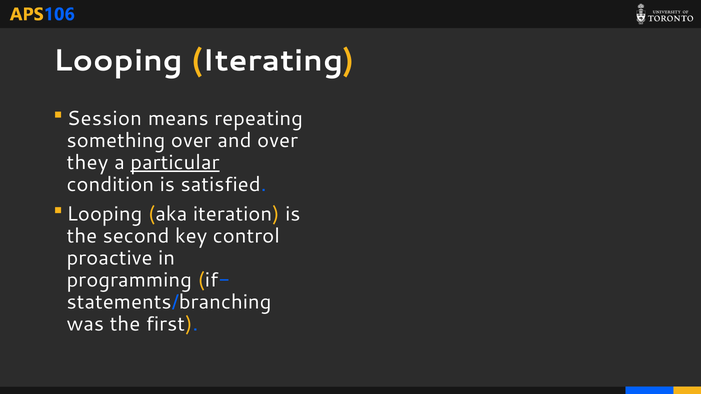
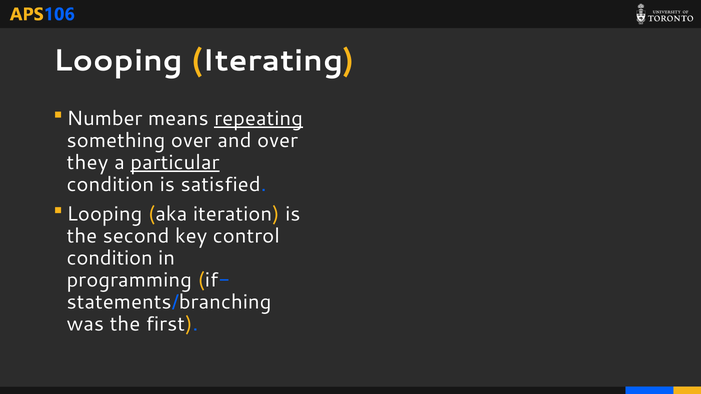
Session: Session -> Number (105, 118)
repeating underline: none -> present (259, 118)
proactive: proactive -> condition (110, 258)
